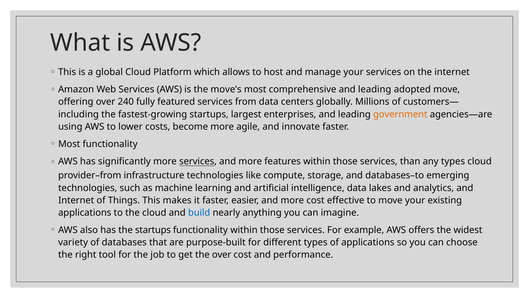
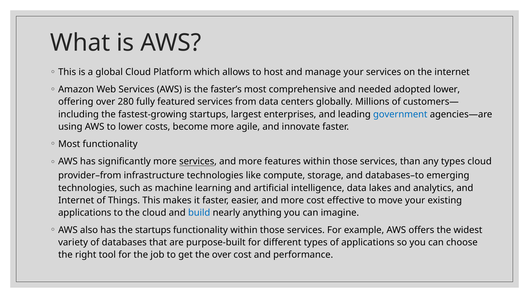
move’s: move’s -> faster’s (226, 89)
comprehensive and leading: leading -> needed (375, 89)
adopted move: move -> lower (447, 89)
240: 240 -> 280 (126, 102)
government colour: orange -> blue (400, 114)
